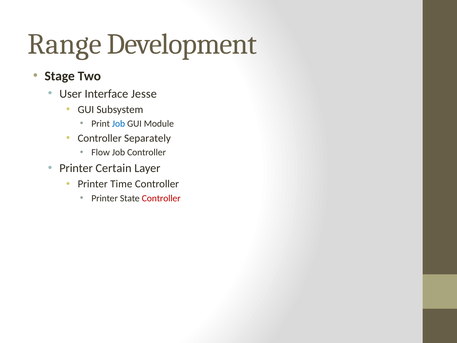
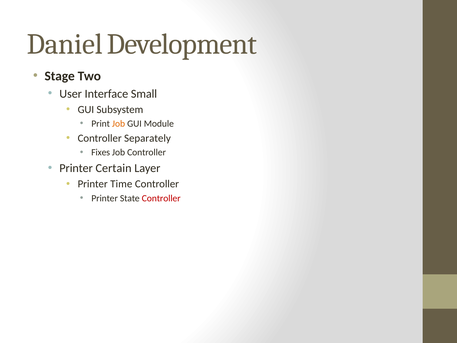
Range: Range -> Daniel (65, 44)
Jesse: Jesse -> Small (144, 94)
Job colour: blue -> orange (119, 124)
Flow: Flow -> Fixes (101, 152)
